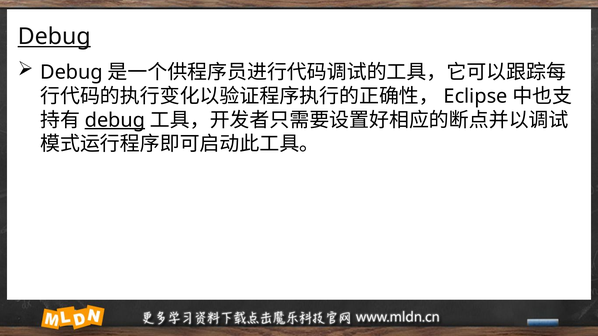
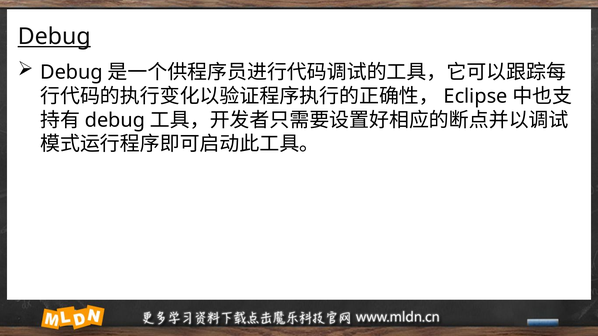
debug underline: present -> none (115, 120)
